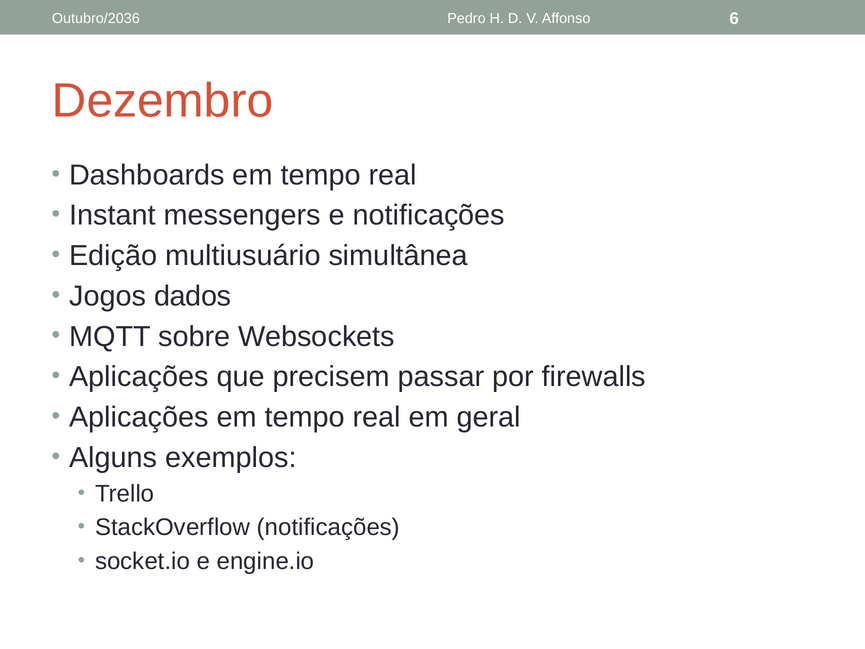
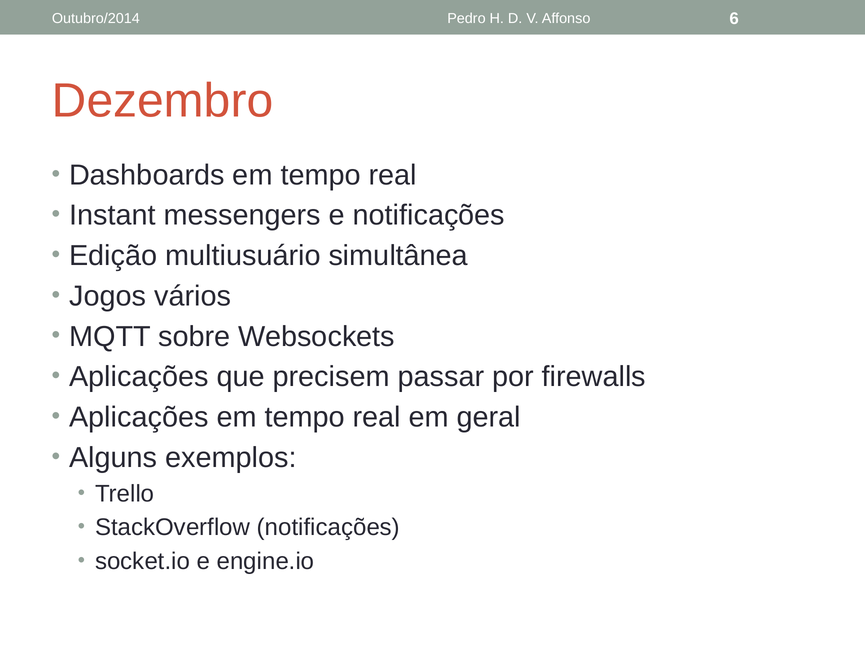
Outubro/2036: Outubro/2036 -> Outubro/2014 (96, 18)
dados: dados -> vários (193, 296)
